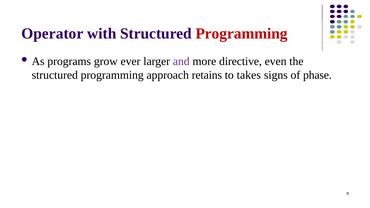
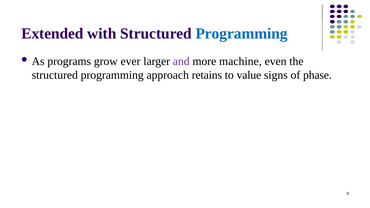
Operator: Operator -> Extended (52, 33)
Programming colour: red -> blue (242, 33)
directive: directive -> machine (240, 61)
takes: takes -> value (249, 75)
